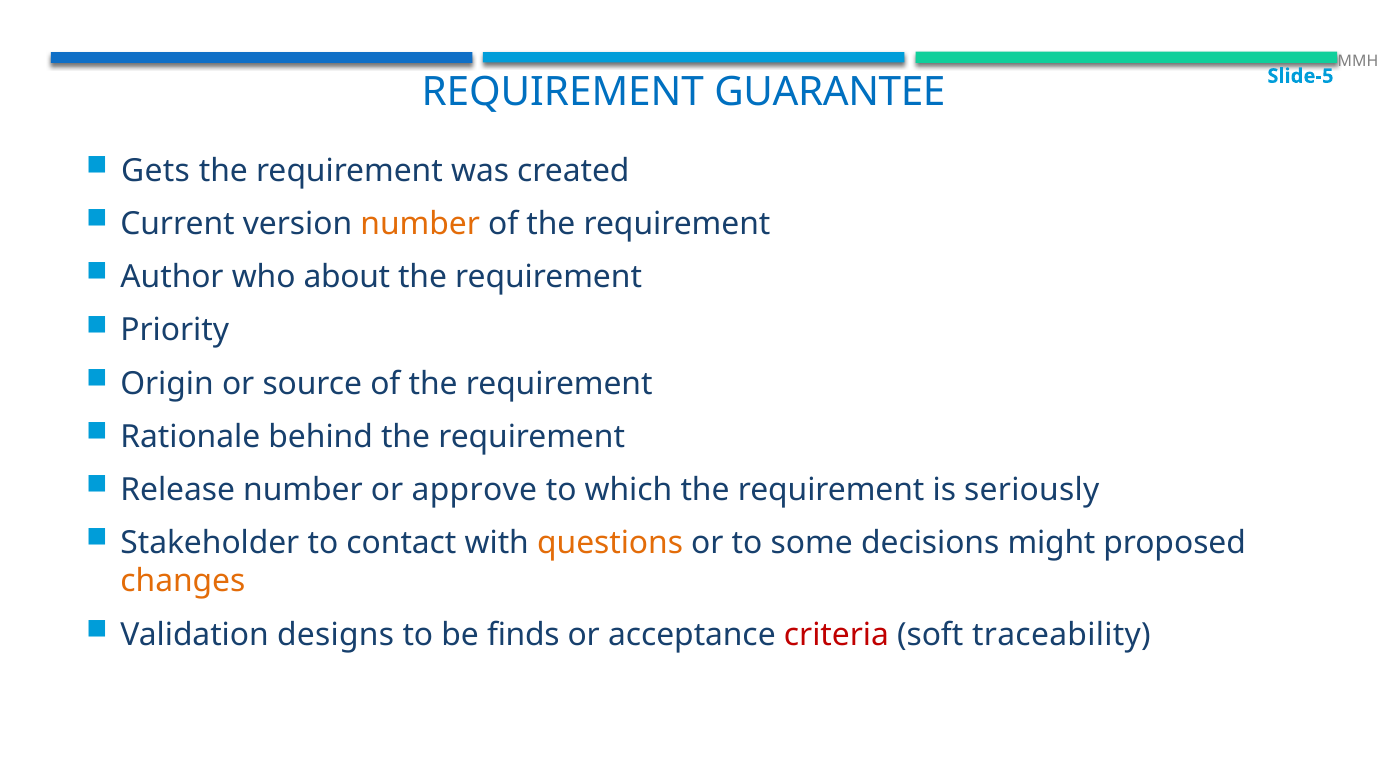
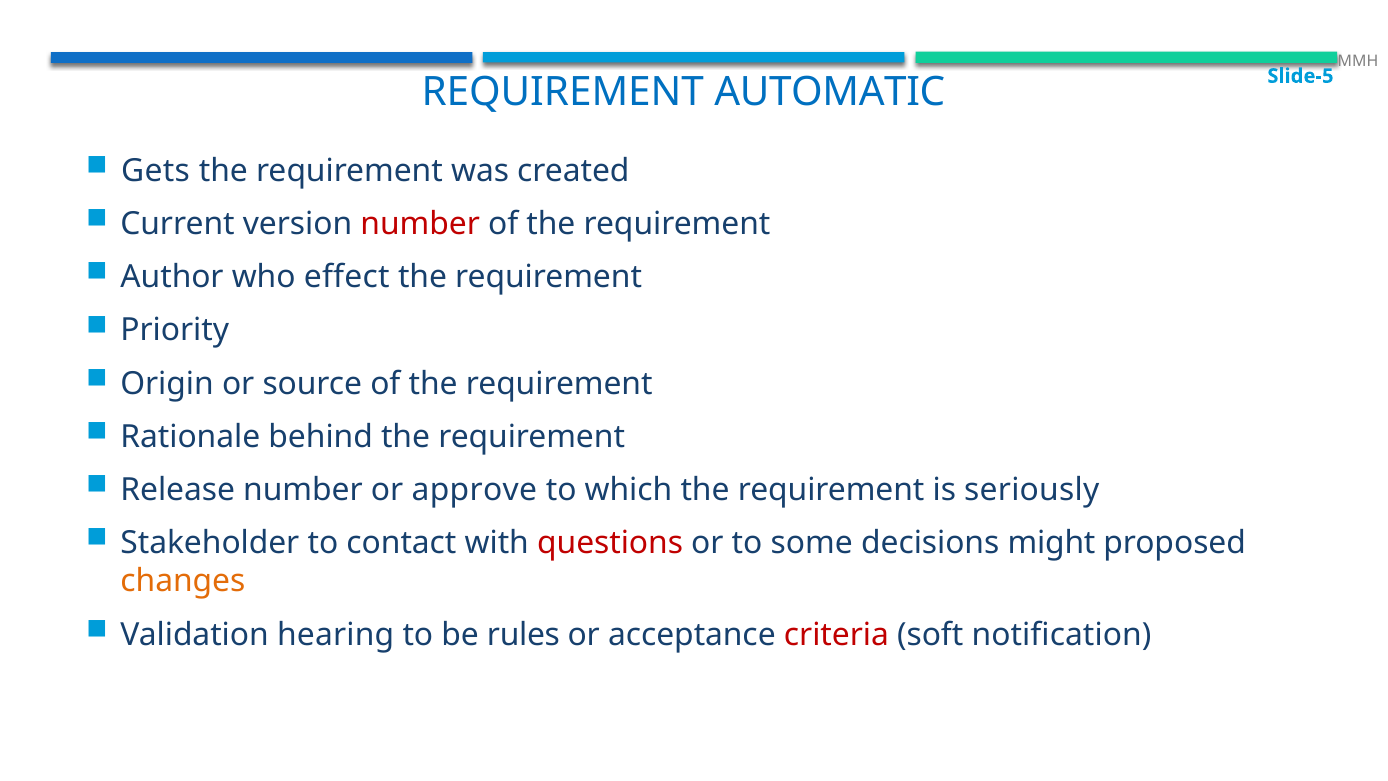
GUARANTEE: GUARANTEE -> AUTOMATIC (830, 92)
number colour: orange -> red (420, 224)
about: about -> effect (347, 277)
questions colour: orange -> red (610, 543)
designs: designs -> hearing (336, 634)
finds: finds -> rules (523, 634)
traceability: traceability -> notification (1062, 634)
